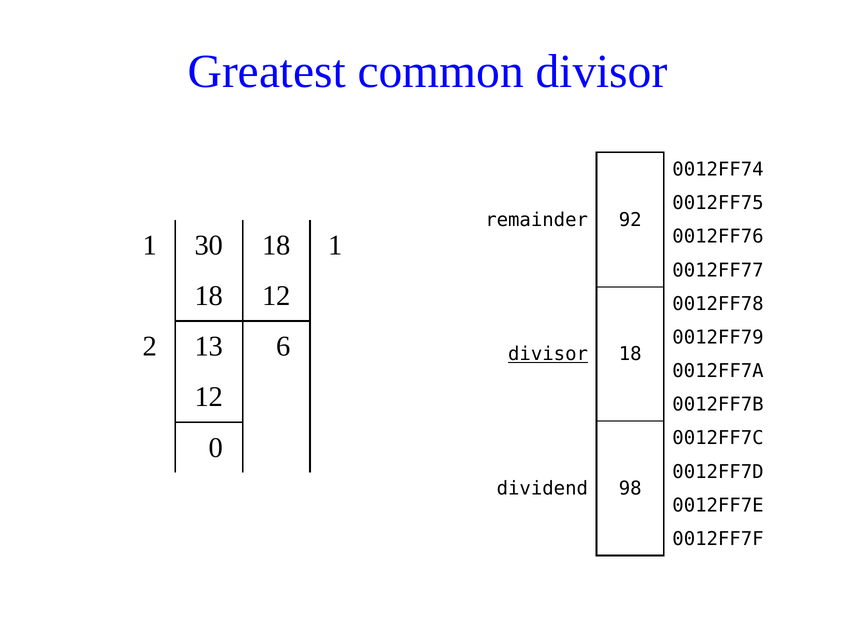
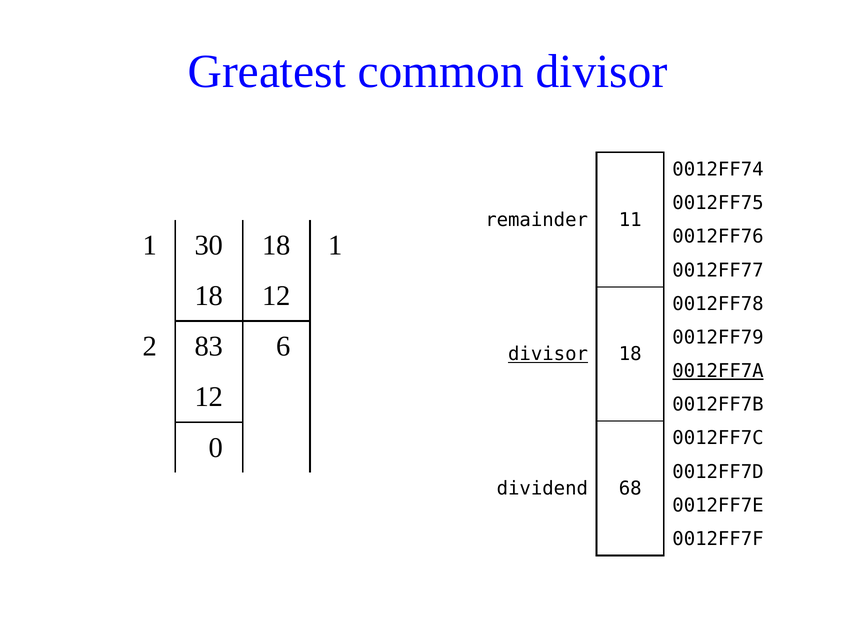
92: 92 -> 11 (630, 220)
13: 13 -> 83 (209, 346)
0012FF7A underline: none -> present (718, 371)
98: 98 -> 68 (630, 489)
